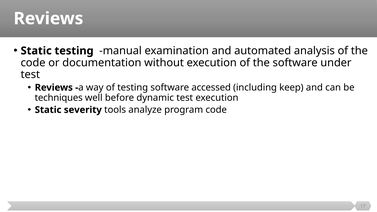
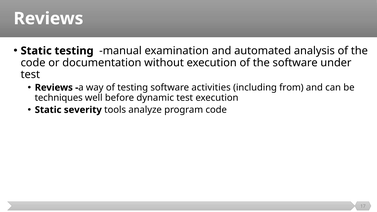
accessed: accessed -> activities (211, 88)
keep: keep -> from (291, 88)
